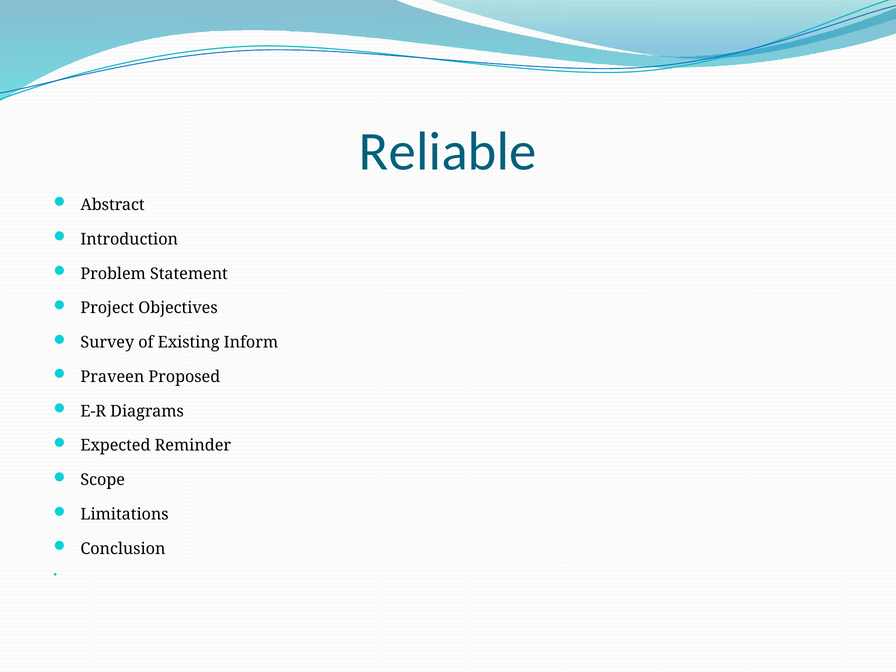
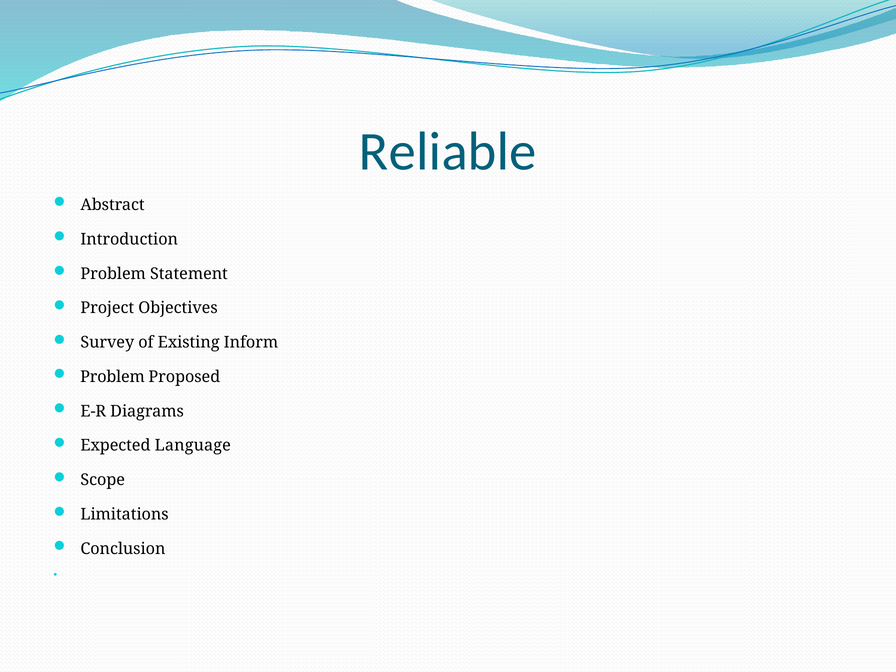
Praveen: Praveen -> Problem (113, 377)
Reminder: Reminder -> Language (193, 446)
